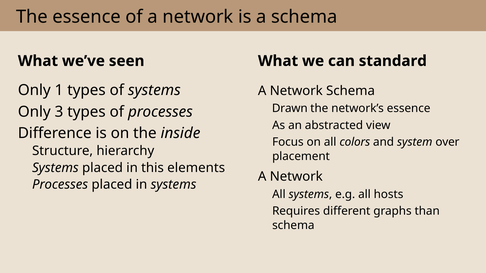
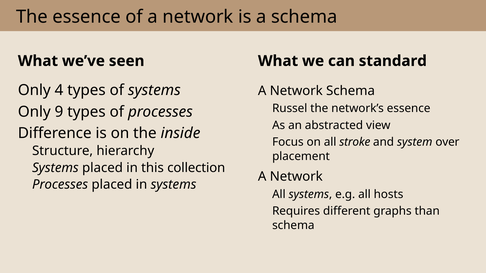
1: 1 -> 4 (59, 90)
Drawn: Drawn -> Russel (290, 109)
3: 3 -> 9 (59, 112)
colors: colors -> stroke (355, 142)
elements: elements -> collection (196, 168)
